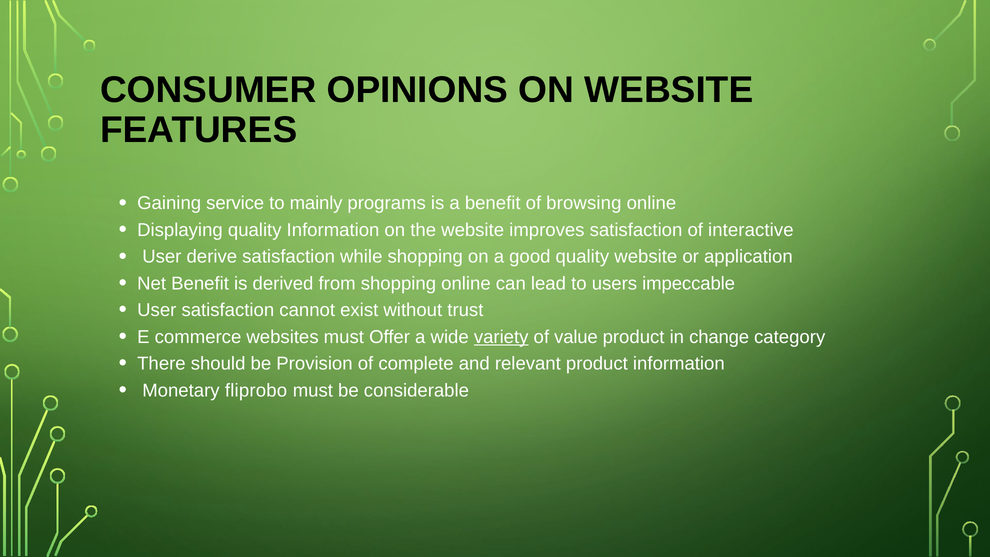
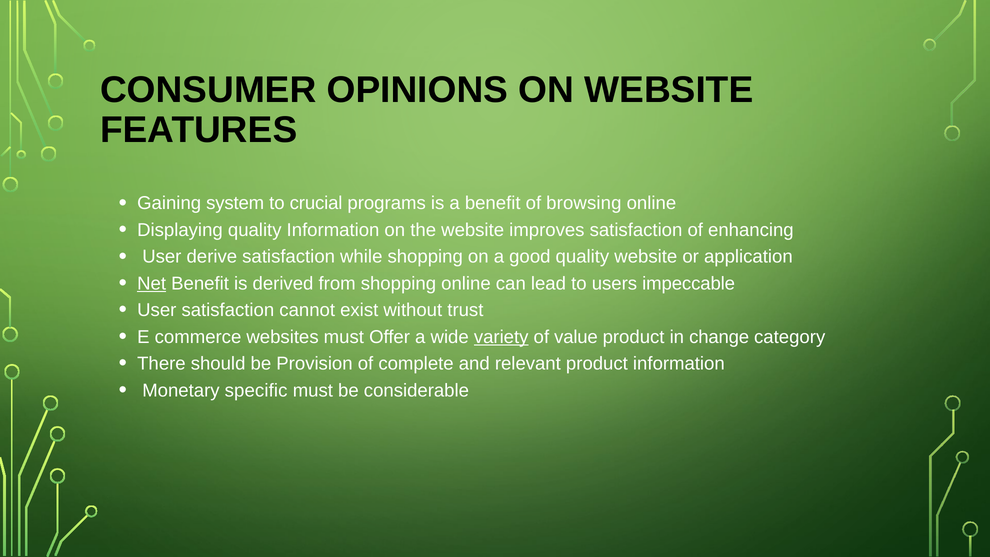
service: service -> system (235, 203)
mainly: mainly -> crucial (316, 203)
interactive: interactive -> enhancing (751, 230)
Net underline: none -> present (152, 283)
fliprobo: fliprobo -> specific (256, 390)
